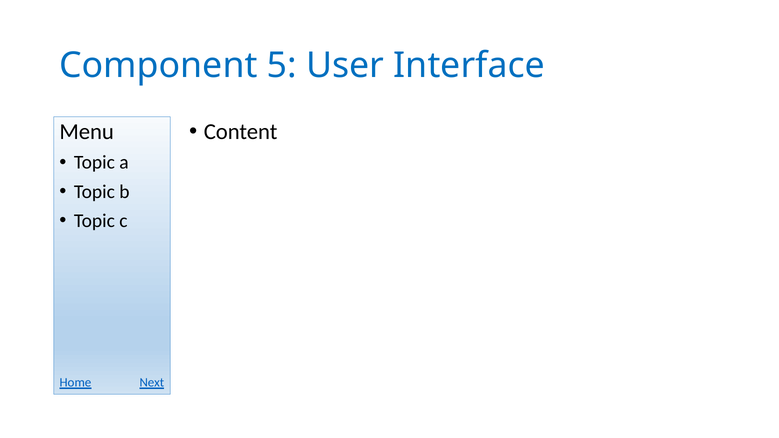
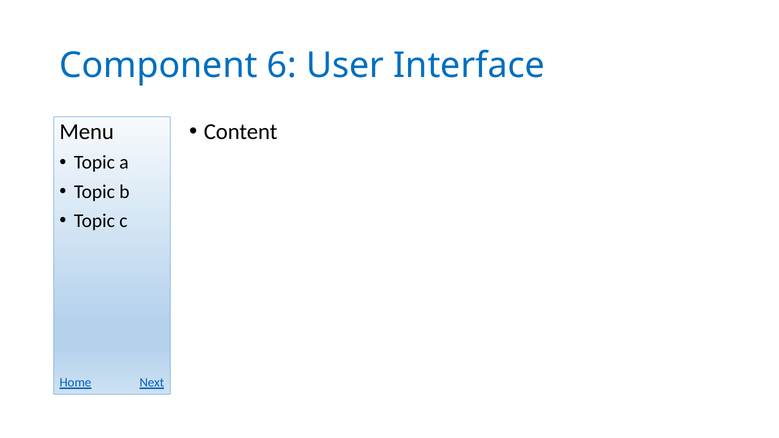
5: 5 -> 6 (282, 65)
